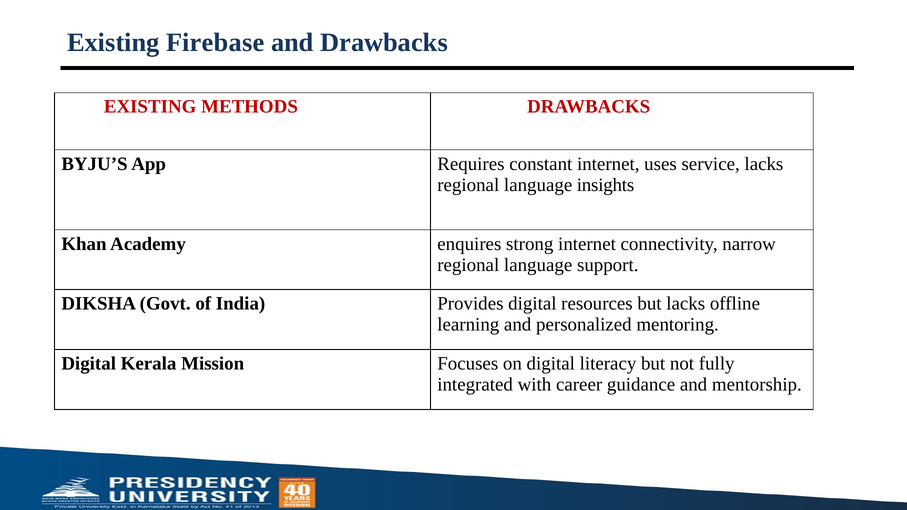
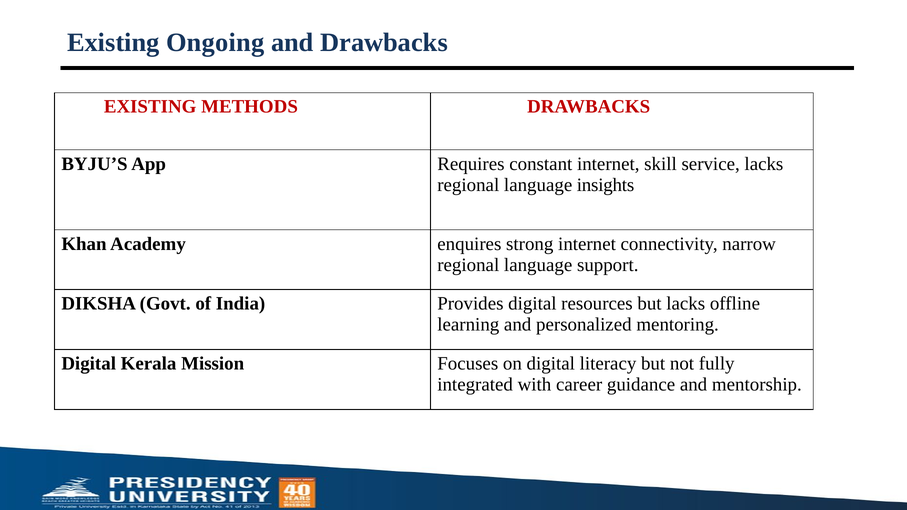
Firebase: Firebase -> Ongoing (215, 43)
uses: uses -> skill (661, 164)
